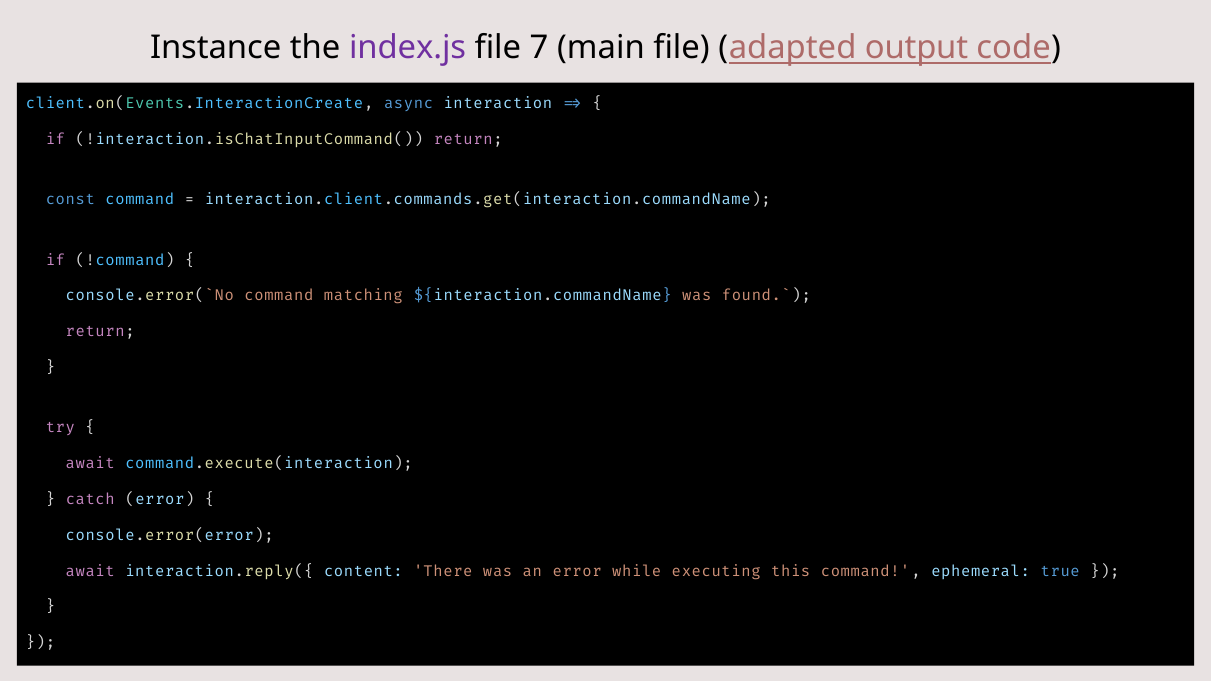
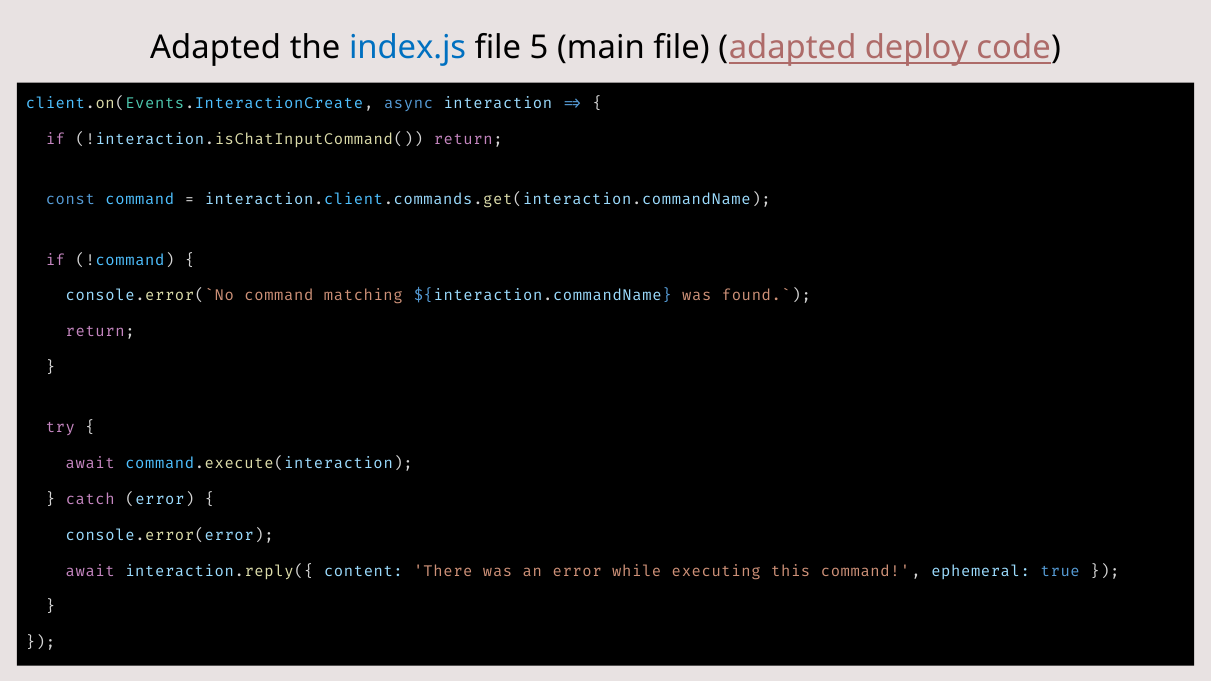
Instance: Instance -> Adapted (216, 48)
index.js colour: purple -> blue (408, 48)
7: 7 -> 5 (539, 48)
output: output -> deploy (916, 48)
